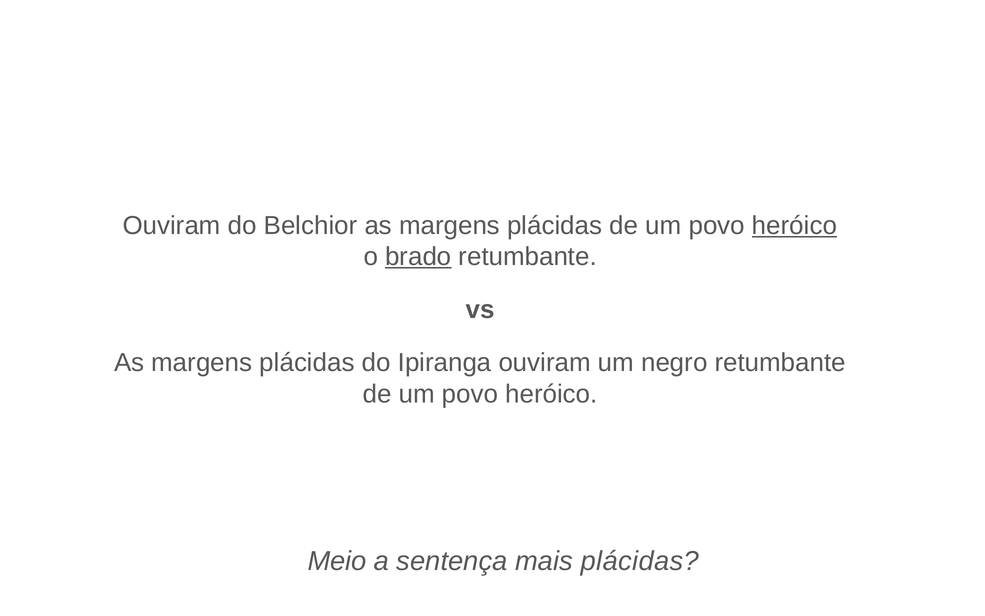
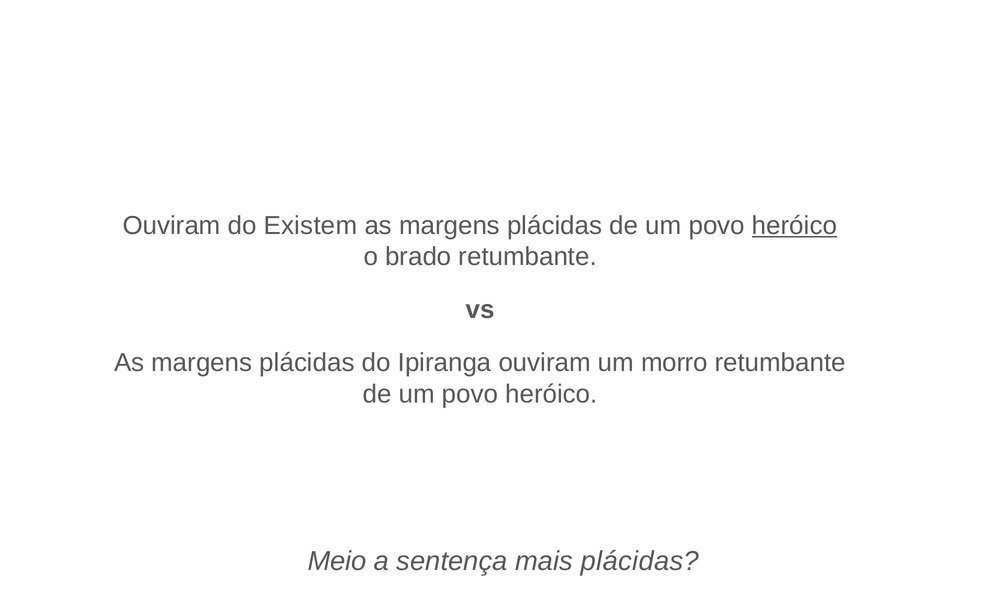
Belchior: Belchior -> Existem (310, 225)
brado underline: present -> none (418, 257)
negro: negro -> morro (674, 363)
